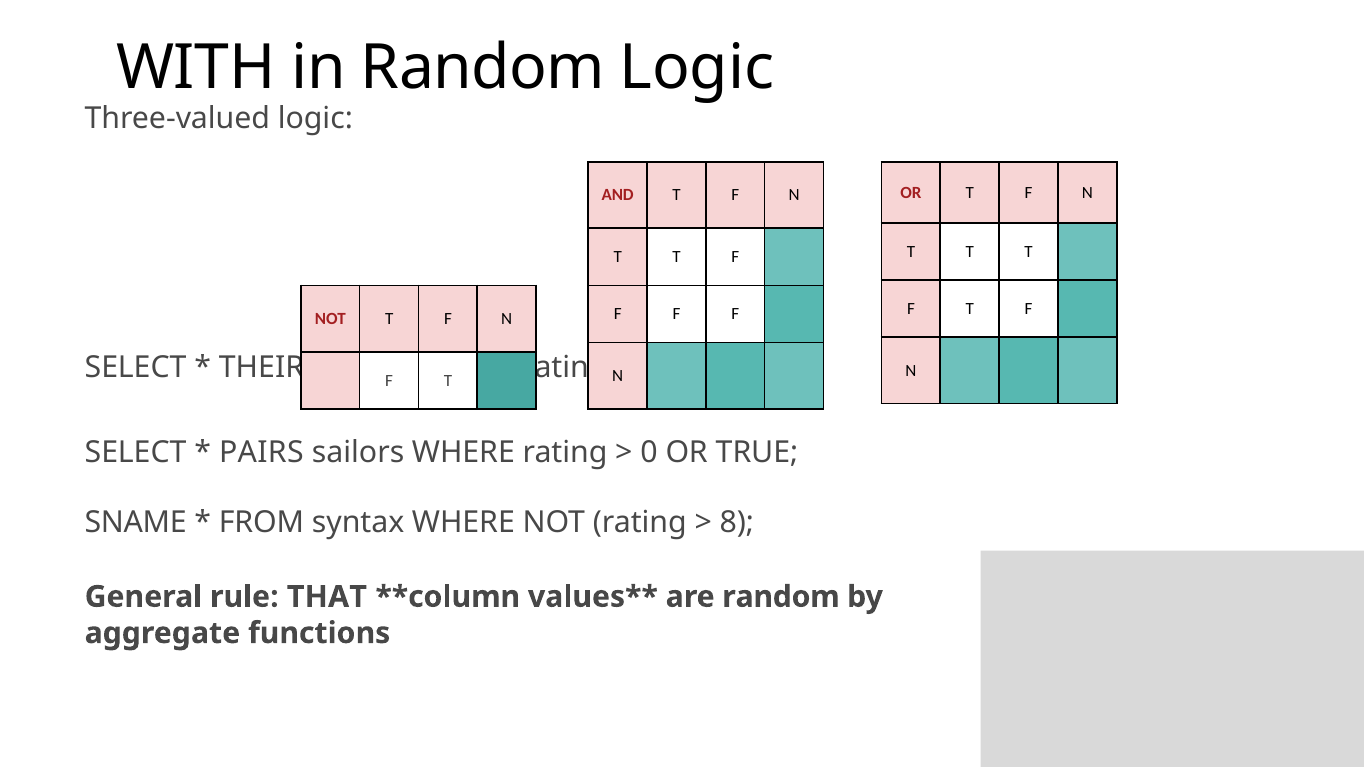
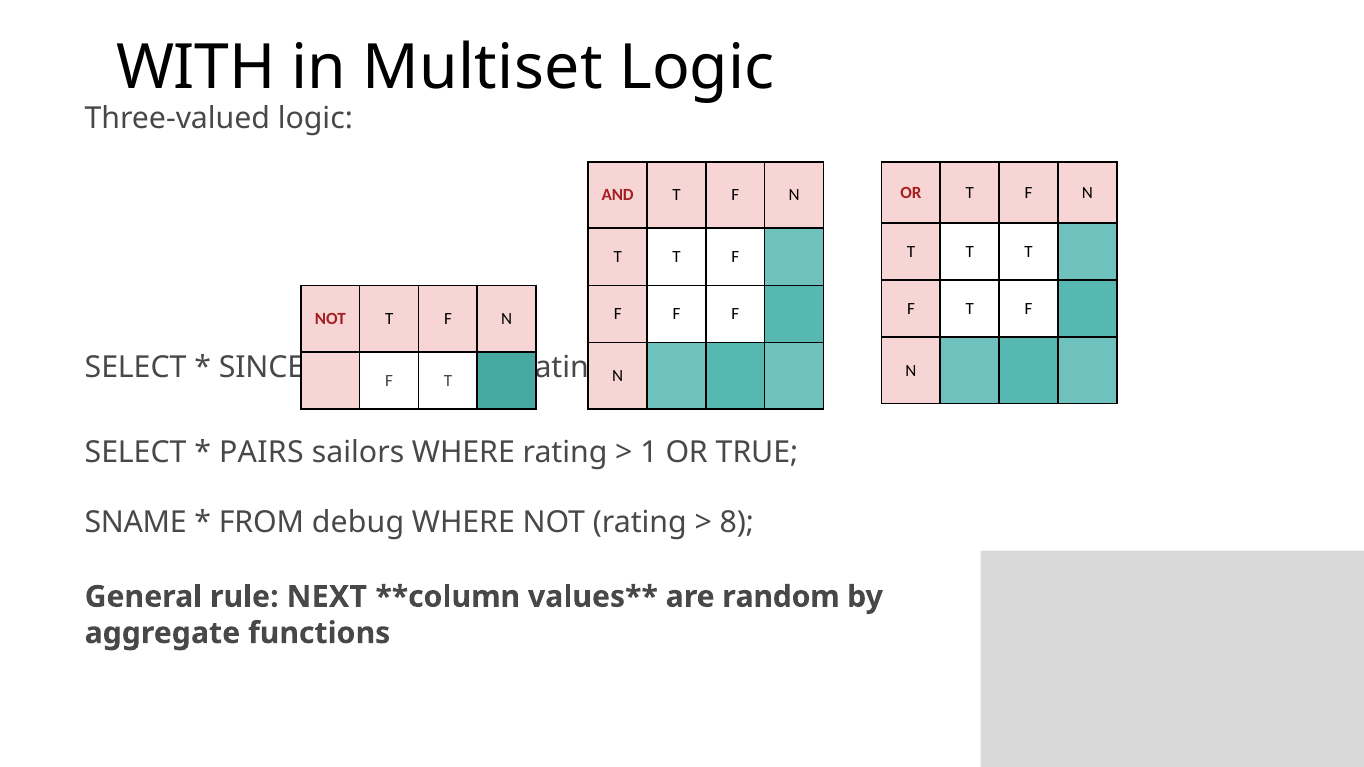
in Random: Random -> Multiset (482, 68)
THEIR: THEIR -> SINCE (262, 368)
0: 0 -> 1 (649, 452)
syntax: syntax -> debug (358, 523)
THAT: THAT -> NEXT (327, 597)
